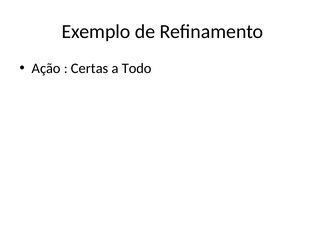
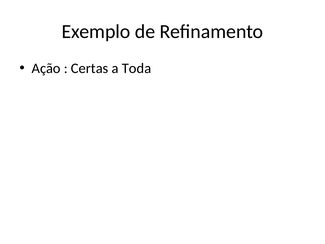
Todo: Todo -> Toda (137, 68)
